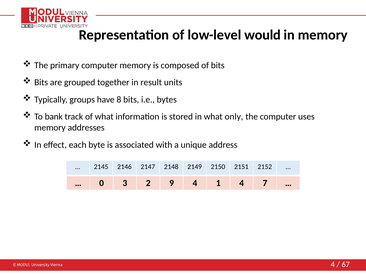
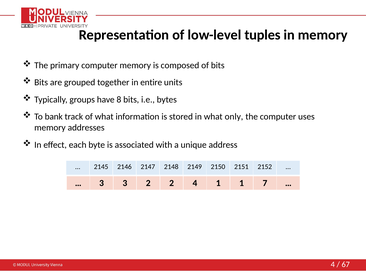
would: would -> tuples (263, 35)
result: result -> entire (151, 82)
0: 0 -> 3 (102, 183)
2 9: 9 -> 2 (172, 183)
1 4: 4 -> 1 (242, 183)
